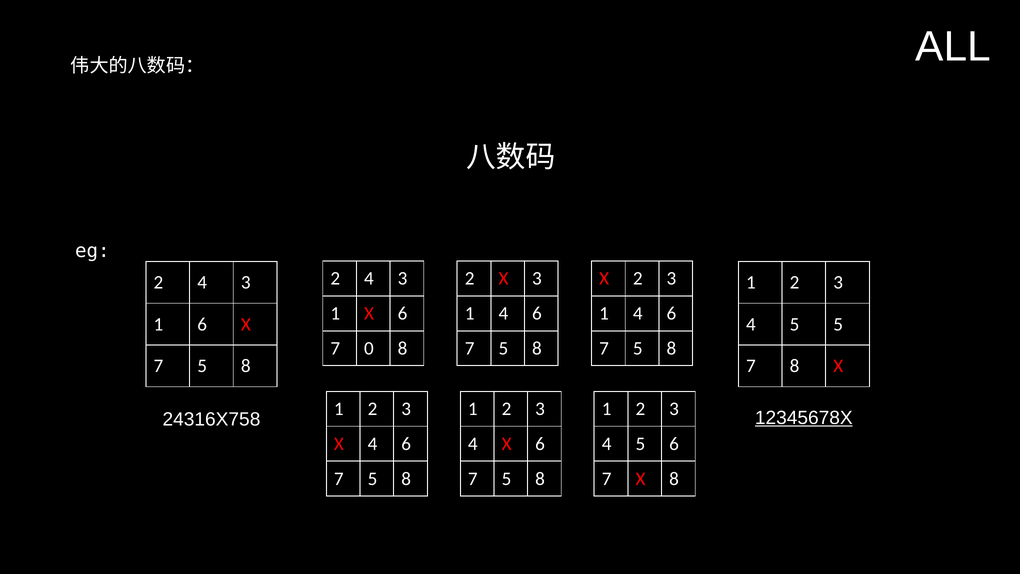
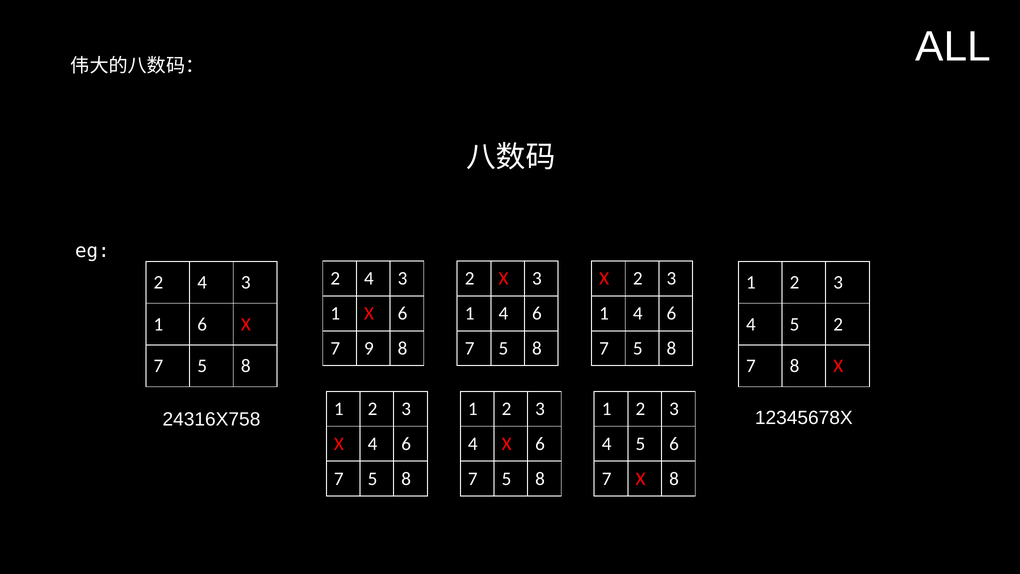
5 5: 5 -> 2 (838, 324)
0: 0 -> 9 (369, 348)
12345678X underline: present -> none (804, 418)
